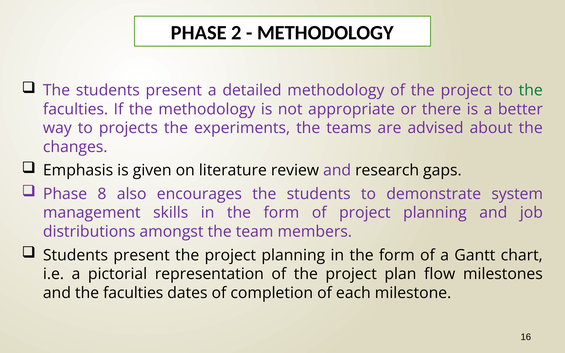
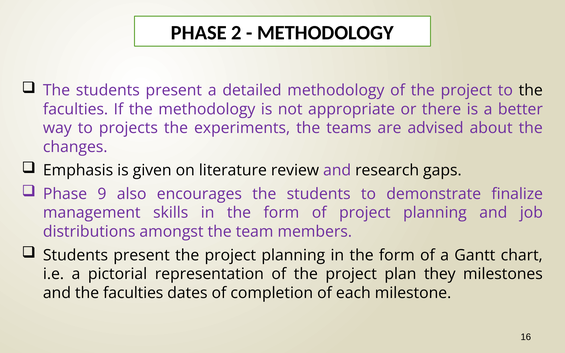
the colour: green -> black (531, 90)
8: 8 -> 9 (102, 194)
system: system -> finalize (517, 194)
flow: flow -> they (440, 274)
